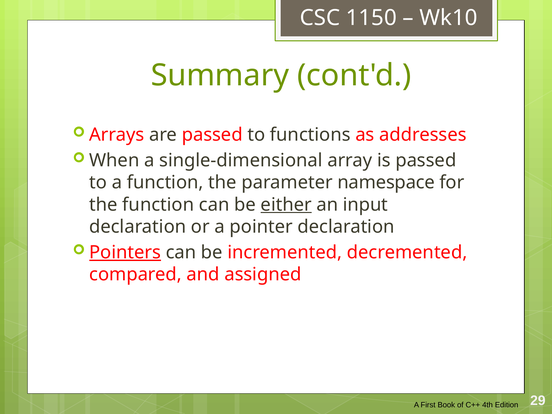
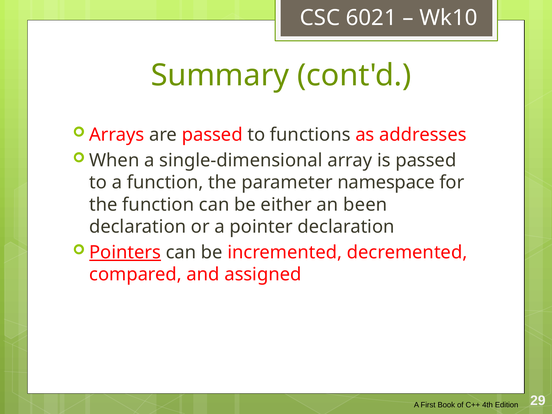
1150: 1150 -> 6021 (371, 18)
either underline: present -> none (286, 205)
input: input -> been (365, 205)
